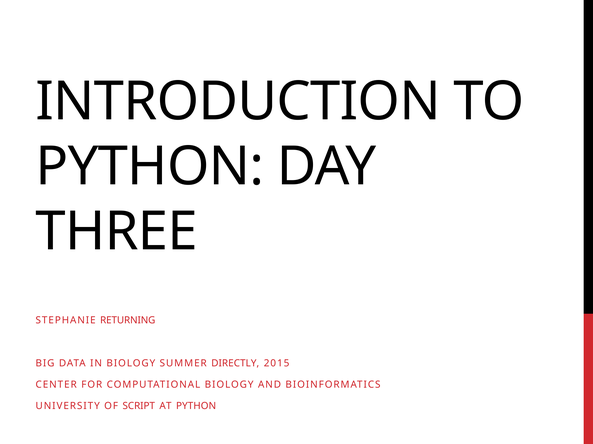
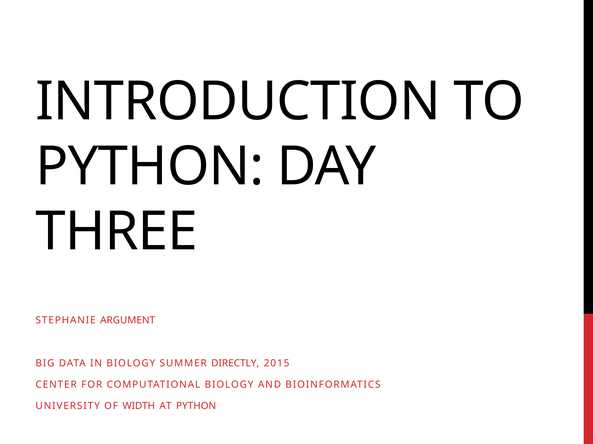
RETURNING: RETURNING -> ARGUMENT (128, 321)
SCRIPT: SCRIPT -> WIDTH (139, 407)
